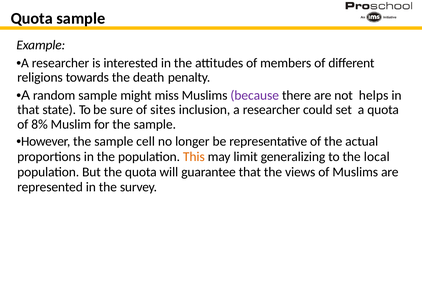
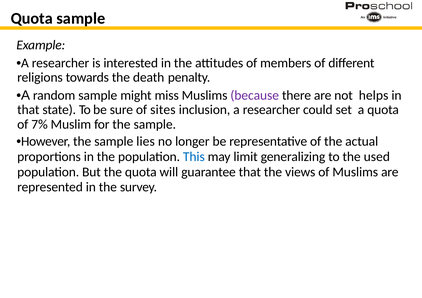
8%: 8% -> 7% (40, 124)
cell: cell -> lies (146, 141)
This colour: orange -> blue (194, 157)
local: local -> used (377, 157)
